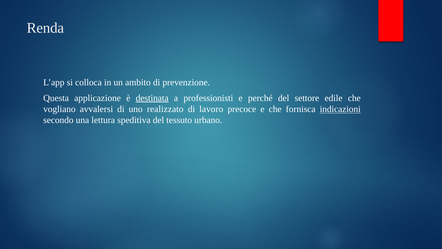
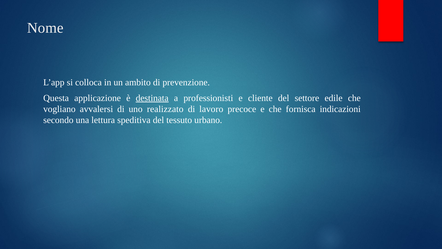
Renda: Renda -> Nome (45, 28)
perché: perché -> cliente (260, 98)
indicazioni underline: present -> none (340, 109)
